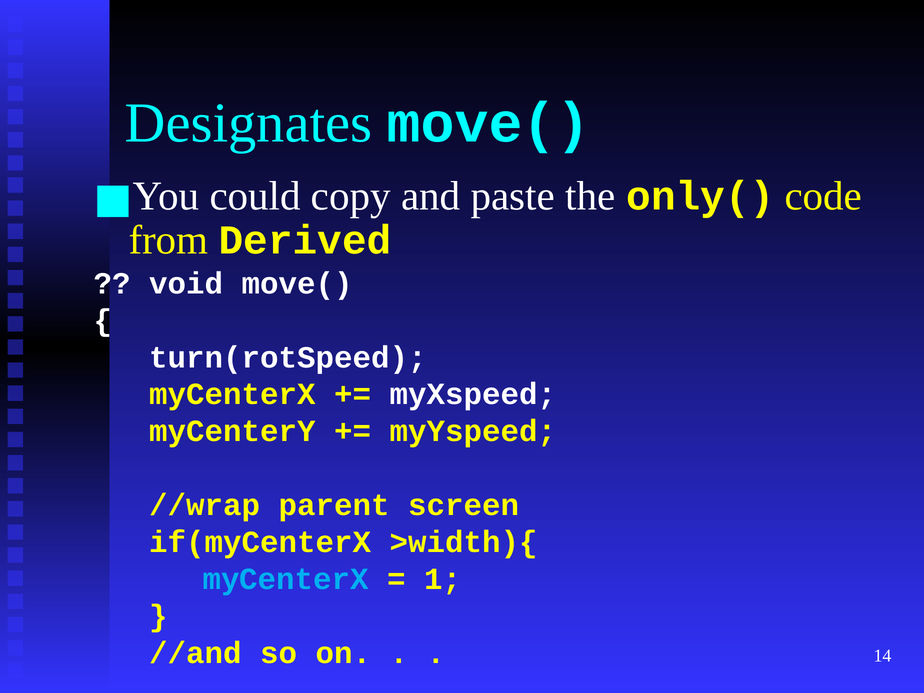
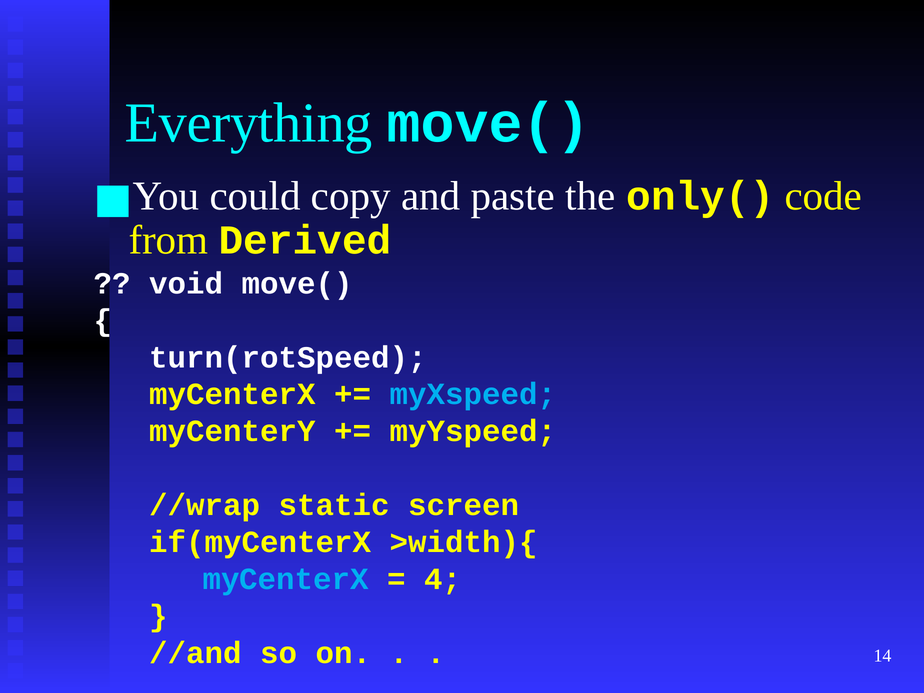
Designates: Designates -> Everything (249, 123)
myXspeed colour: white -> light blue (473, 394)
parent: parent -> static (334, 505)
1: 1 -> 4 (443, 579)
